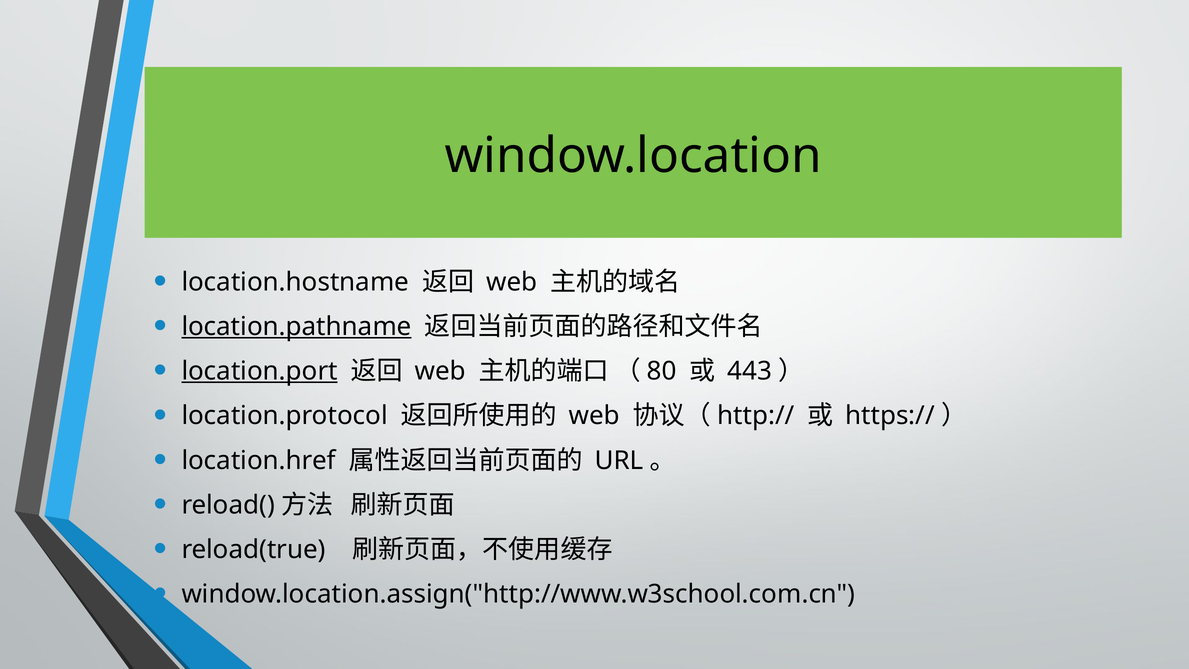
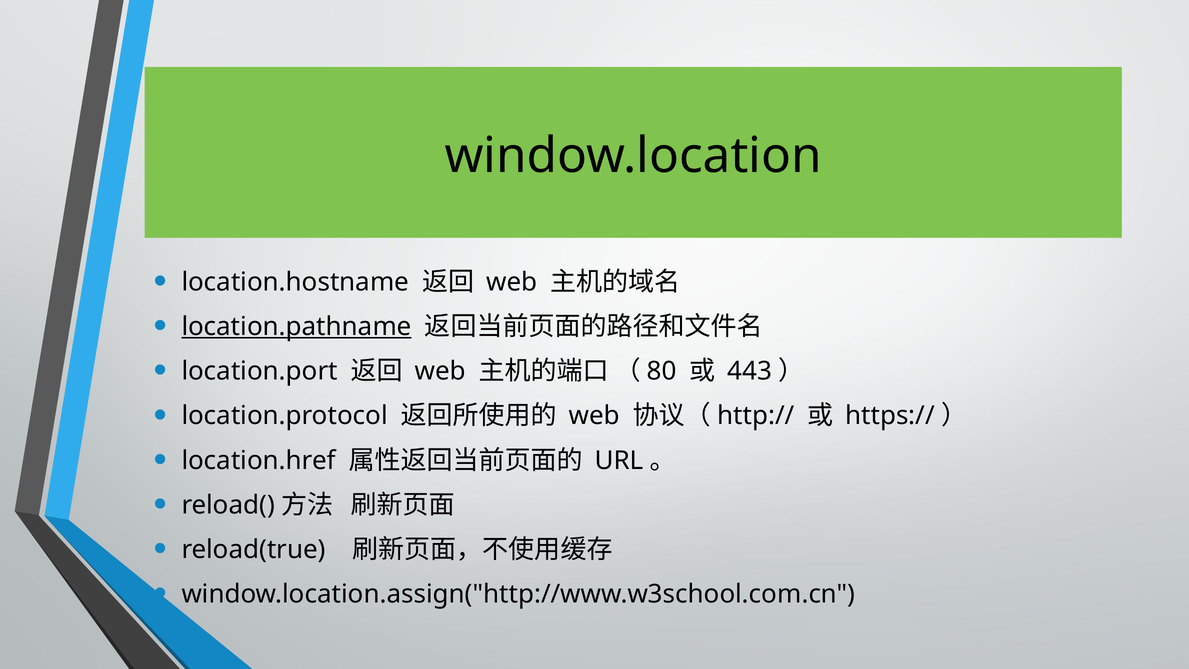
location.port underline: present -> none (260, 371)
